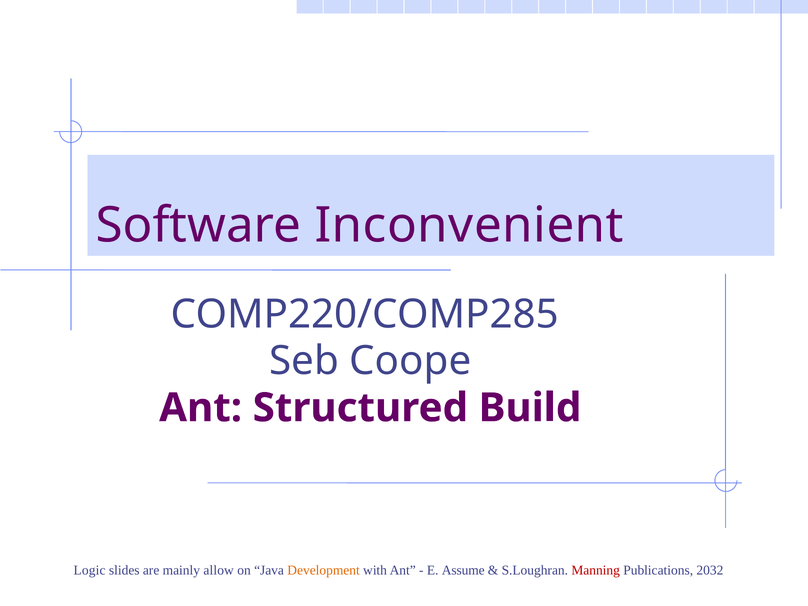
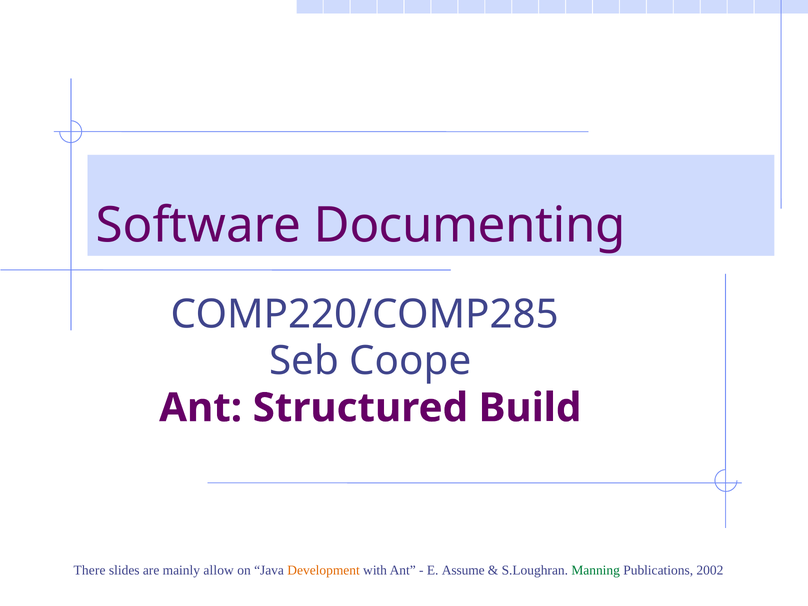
Inconvenient: Inconvenient -> Documenting (470, 226)
Logic: Logic -> There (90, 570)
Manning colour: red -> green (596, 570)
2032: 2032 -> 2002 (710, 570)
